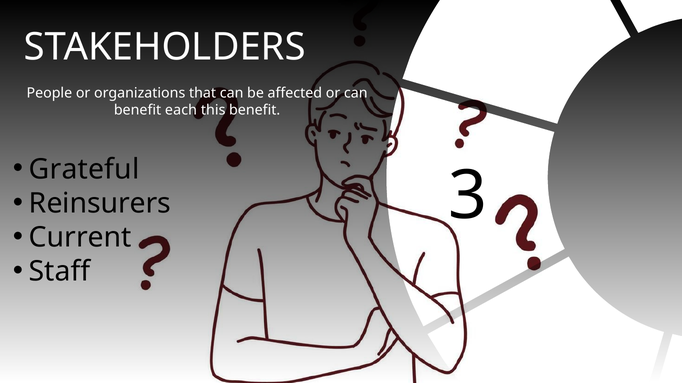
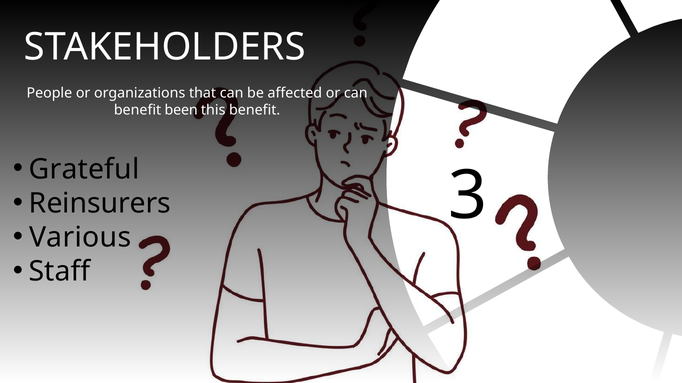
each: each -> been (181, 110)
Current: Current -> Various (80, 238)
